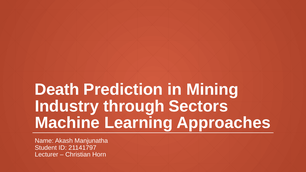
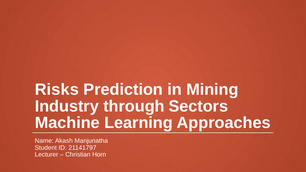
Death: Death -> Risks (57, 90)
